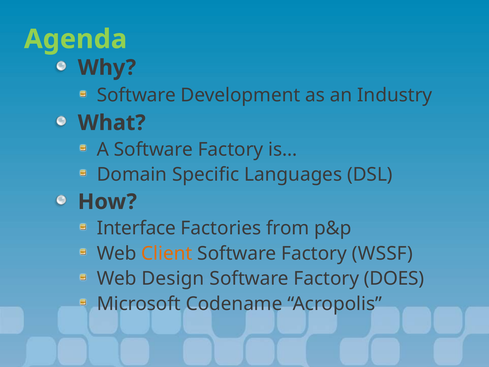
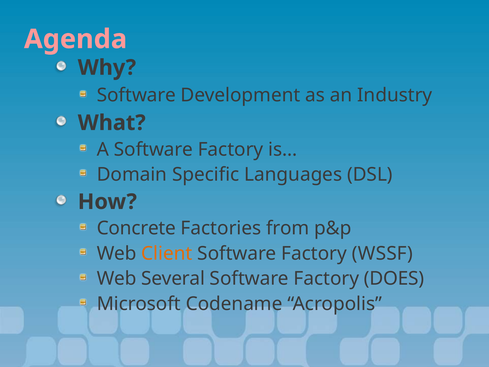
Agenda colour: light green -> pink (76, 39)
Interface: Interface -> Concrete (136, 228)
Design: Design -> Several (173, 278)
